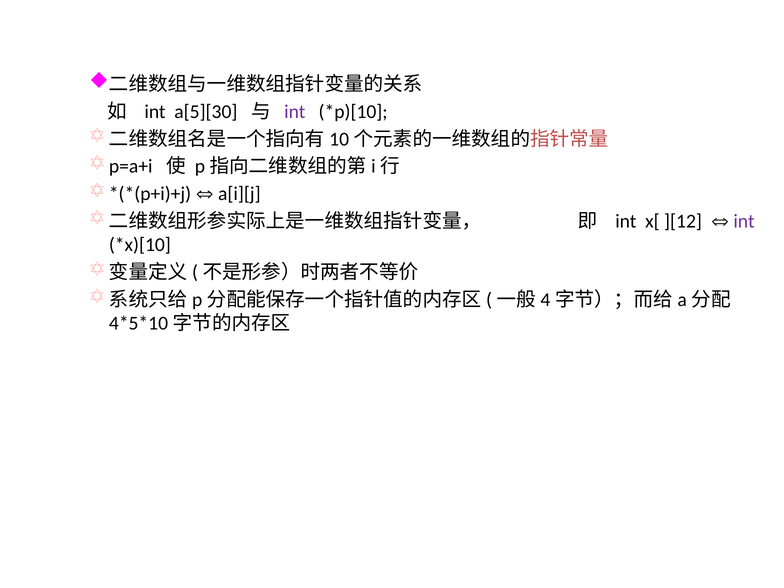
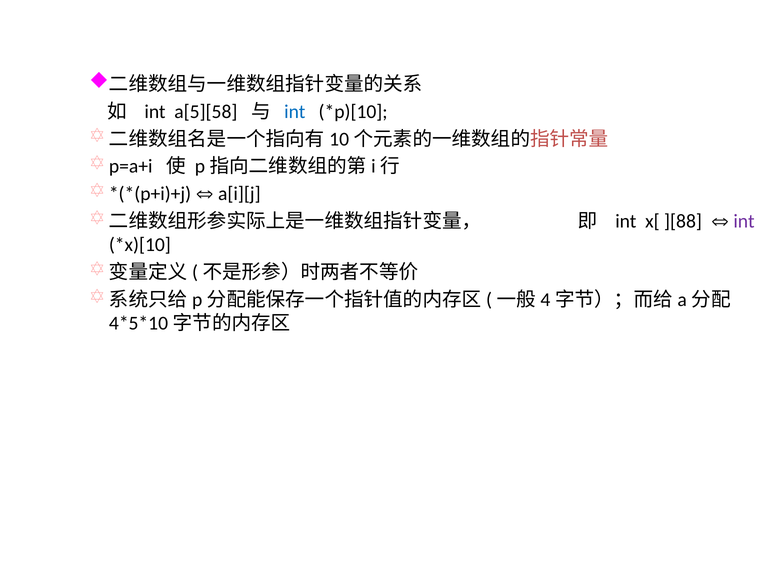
a[5][30: a[5][30 -> a[5][58 (206, 112)
int colour: purple -> blue (295, 112)
][12: ][12 -> ][88 (683, 221)
